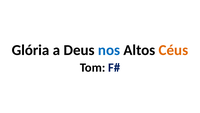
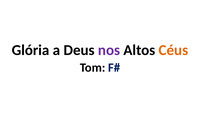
nos colour: blue -> purple (109, 50)
